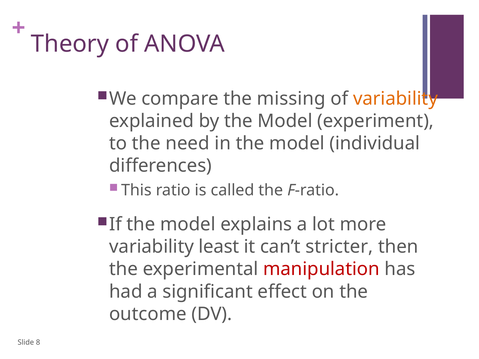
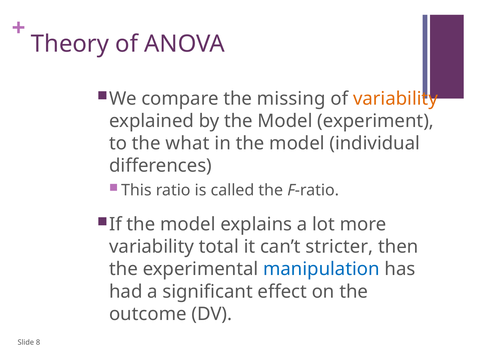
need: need -> what (188, 143)
least: least -> total (219, 247)
manipulation colour: red -> blue (321, 269)
